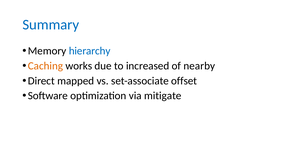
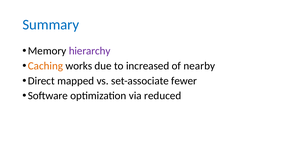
hierarchy colour: blue -> purple (90, 51)
offset: offset -> fewer (184, 81)
mitigate: mitigate -> reduced (163, 96)
